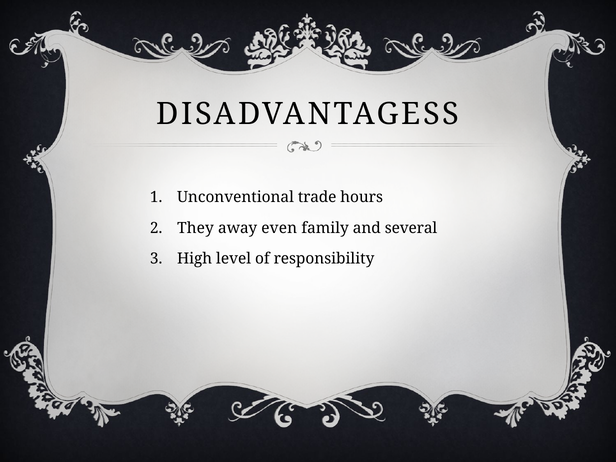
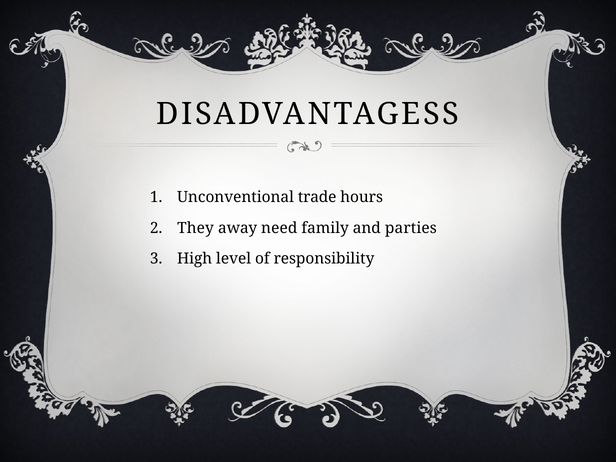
even: even -> need (279, 228)
several: several -> parties (411, 228)
